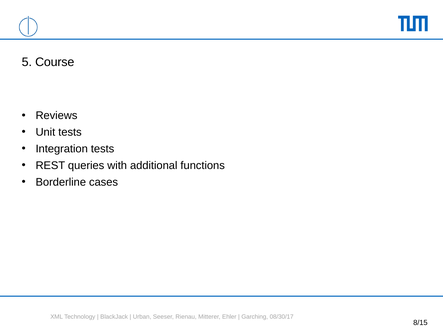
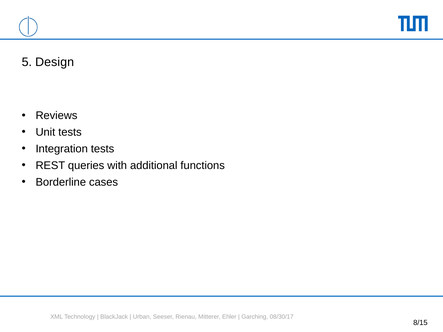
Course: Course -> Design (55, 62)
